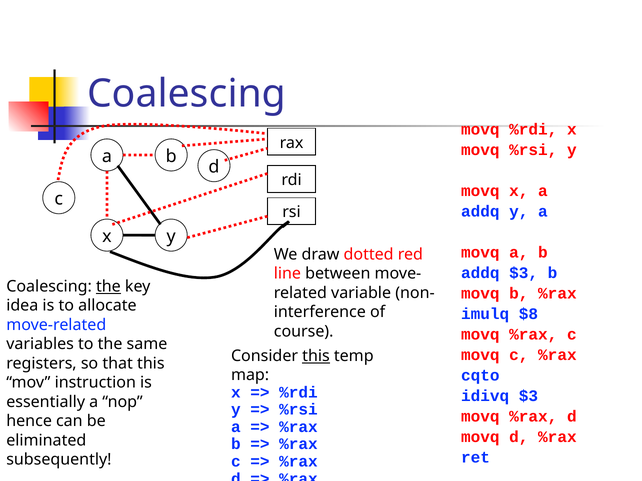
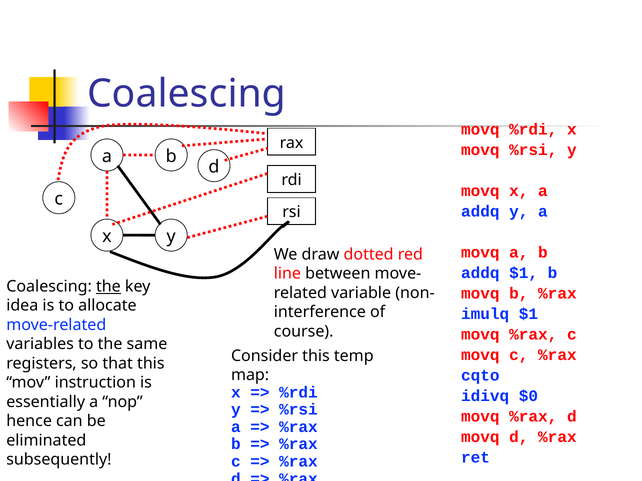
addq $3: $3 -> $1 (524, 273)
imulq $8: $8 -> $1 (528, 314)
this underline: present -> none (316, 356)
idivq $3: $3 -> $0 (528, 397)
